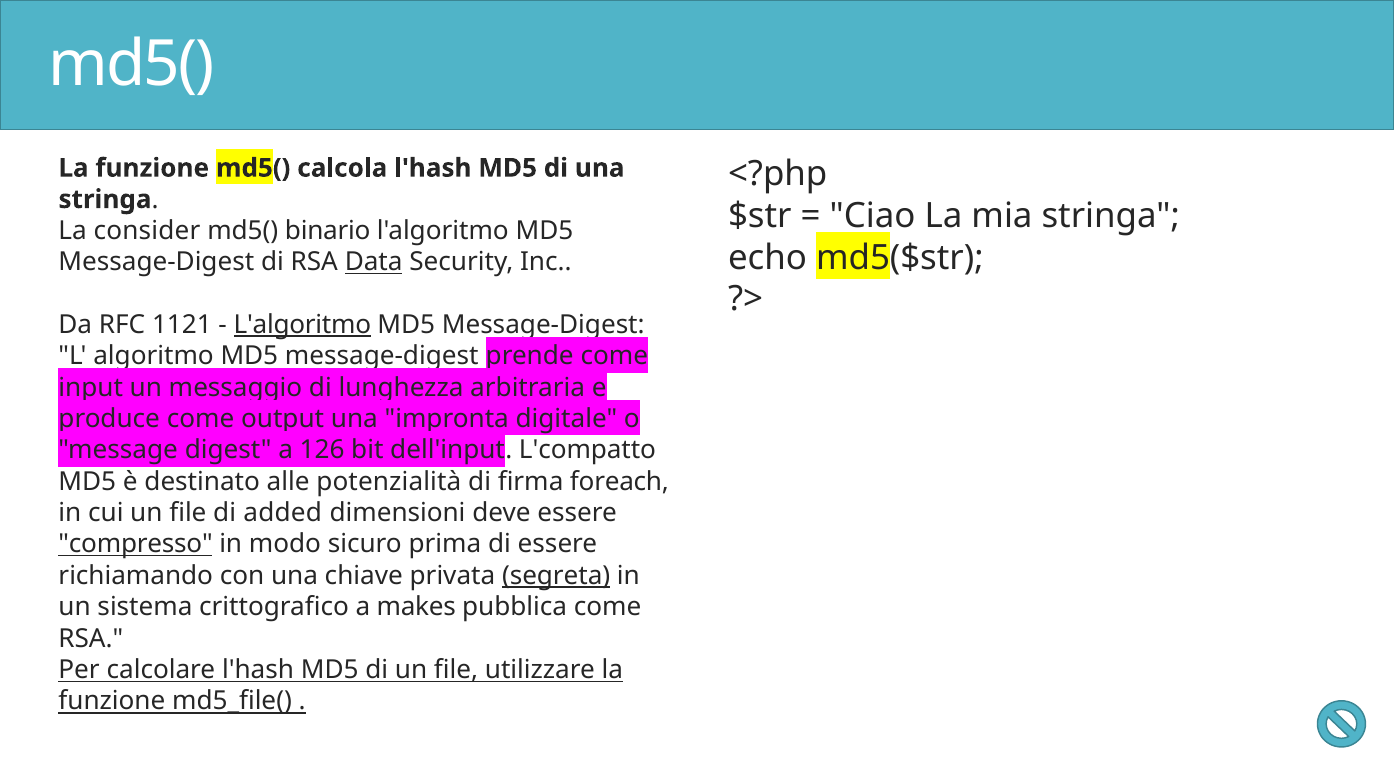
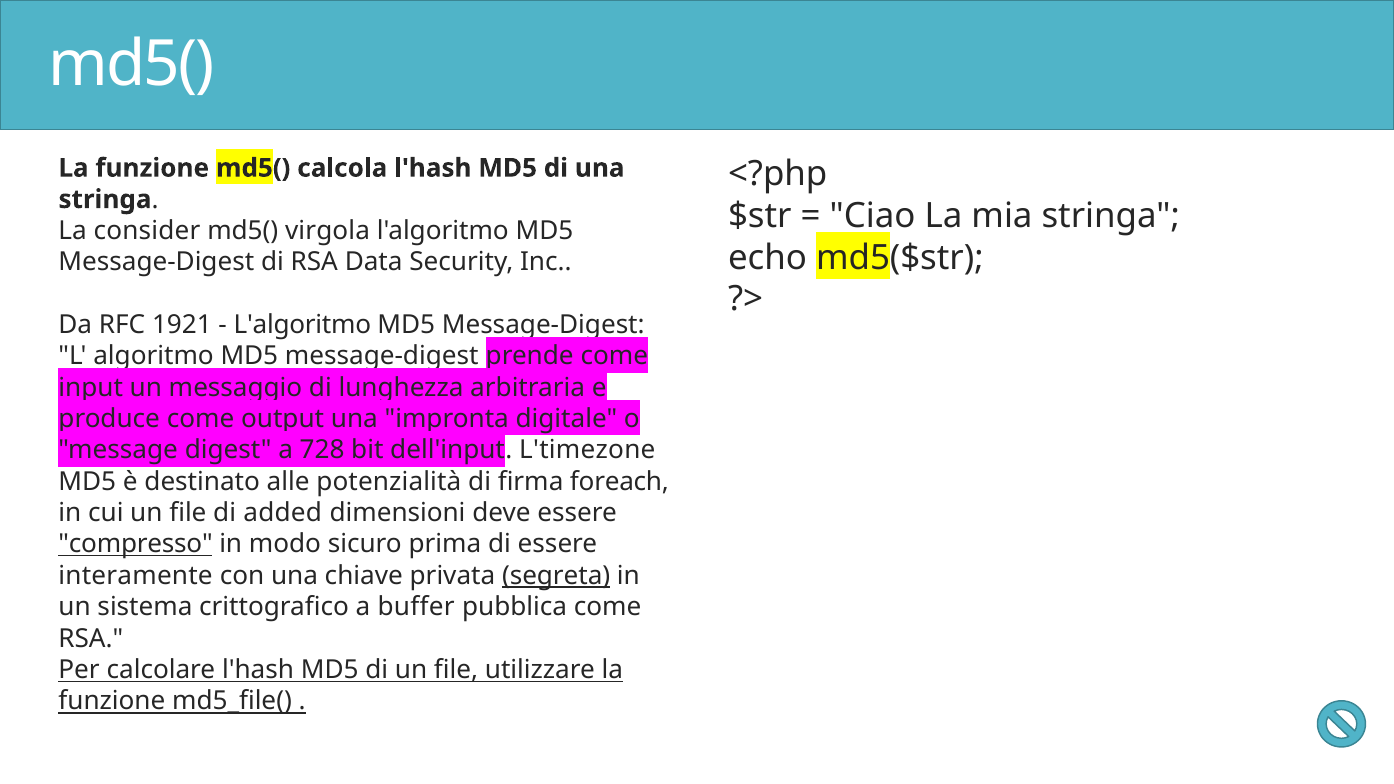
binario: binario -> virgola (328, 231)
Data underline: present -> none (374, 262)
1121: 1121 -> 1921 (182, 325)
L'algoritmo underline: present -> none (302, 325)
126: 126 -> 728 (322, 450)
L'compatto: L'compatto -> L'timezone (587, 450)
richiamando: richiamando -> interamente (136, 576)
makes: makes -> buffer (416, 607)
